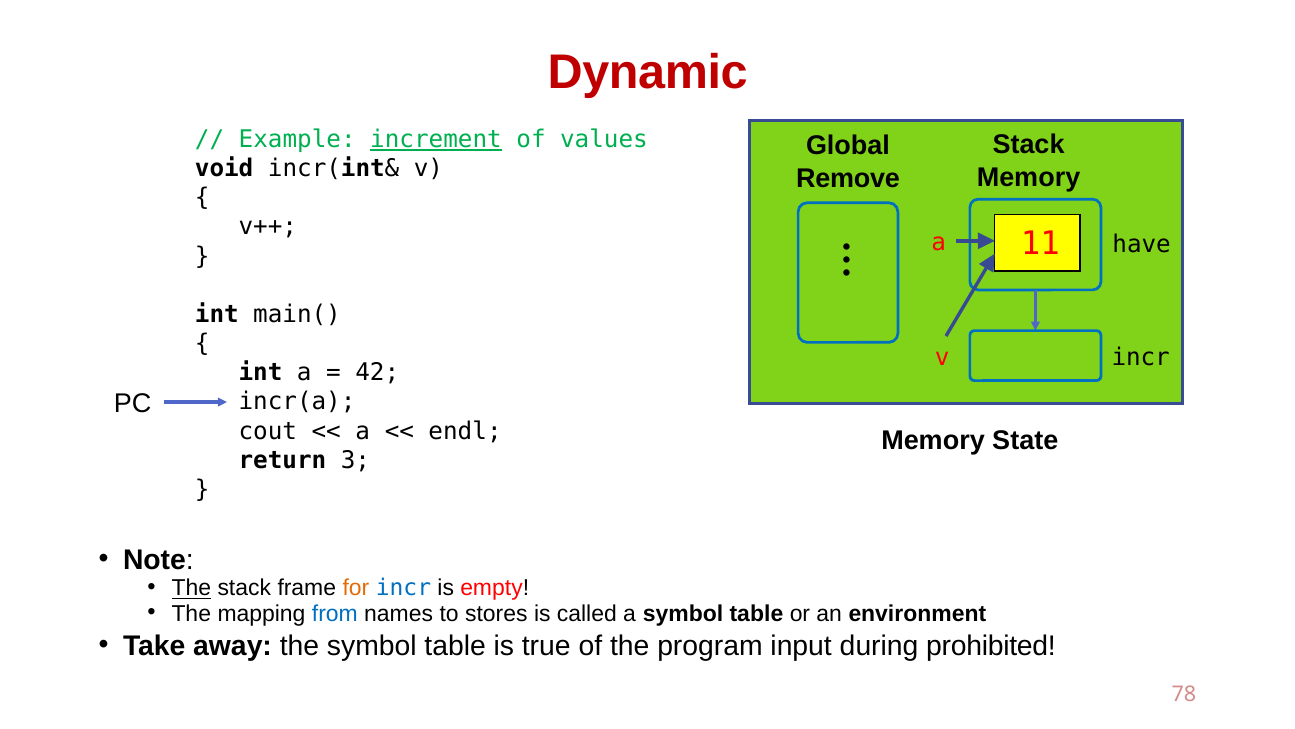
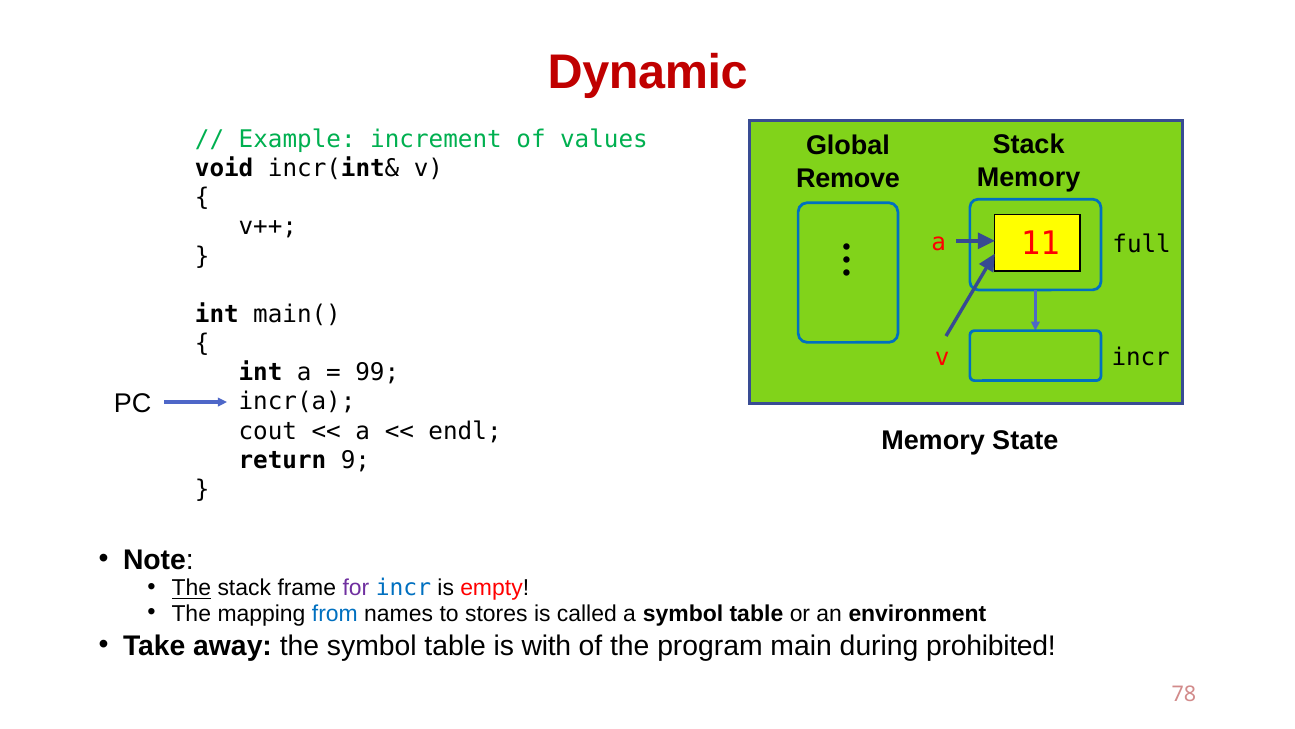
increment underline: present -> none (436, 139)
have: have -> full (1142, 244)
42: 42 -> 99 (377, 372)
3: 3 -> 9 (355, 460)
for colour: orange -> purple (356, 588)
true: true -> with (546, 646)
input: input -> main (801, 646)
